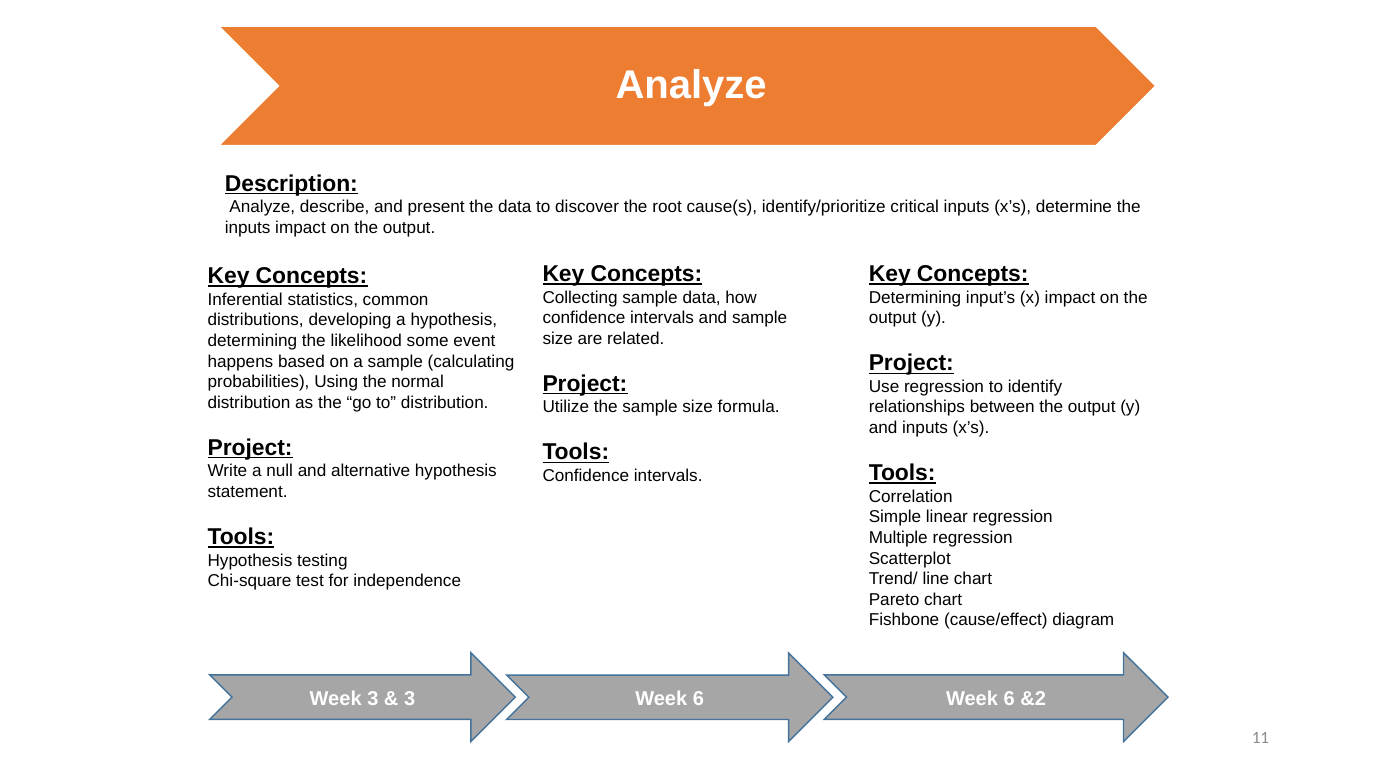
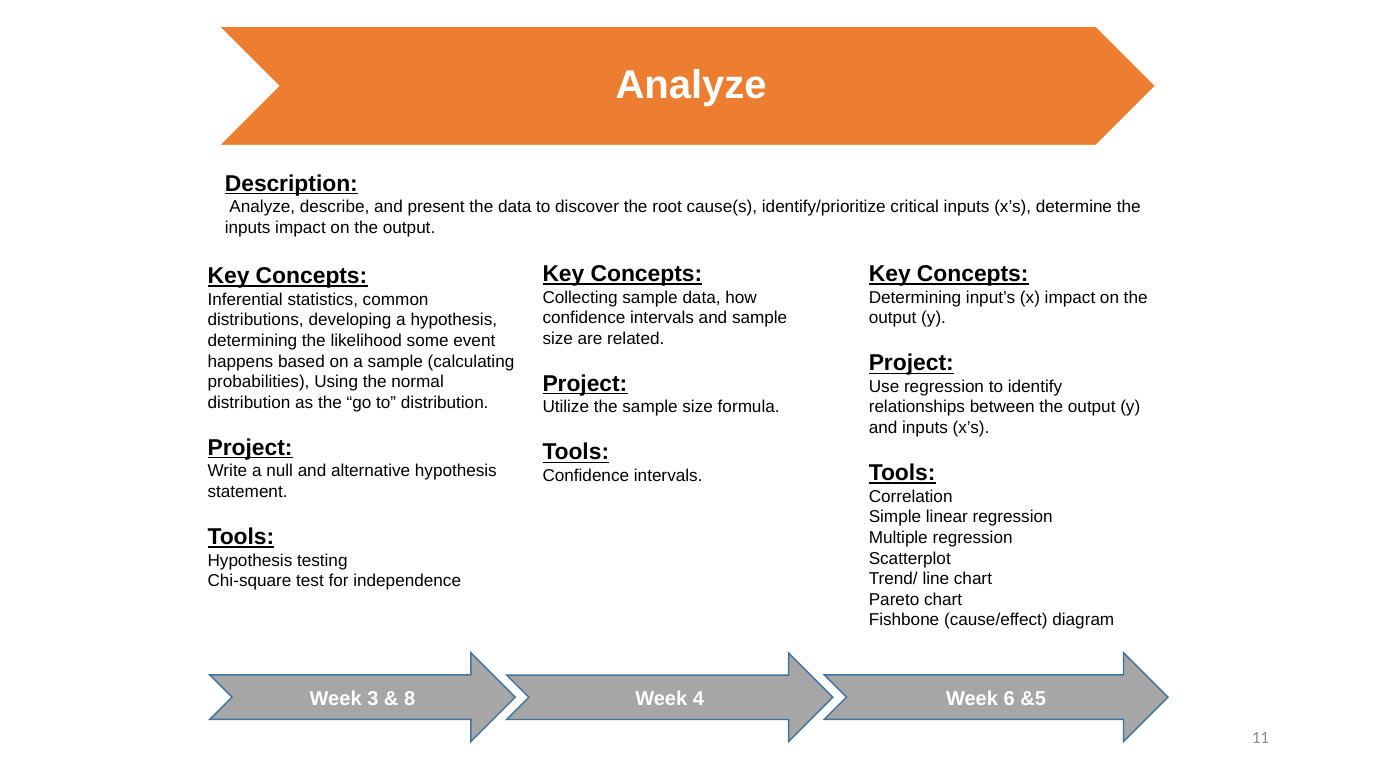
3: 3 -> 8 (410, 698)
6: 6 -> 4 (698, 699)
&2: &2 -> &5 (1033, 698)
